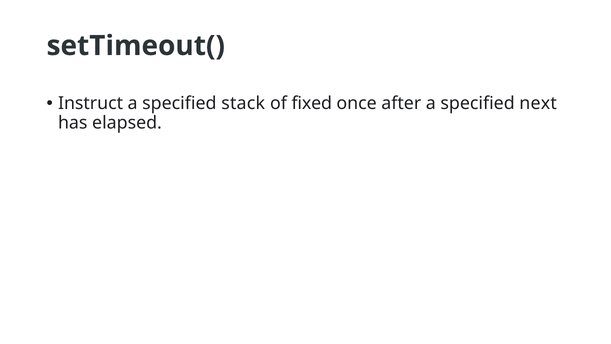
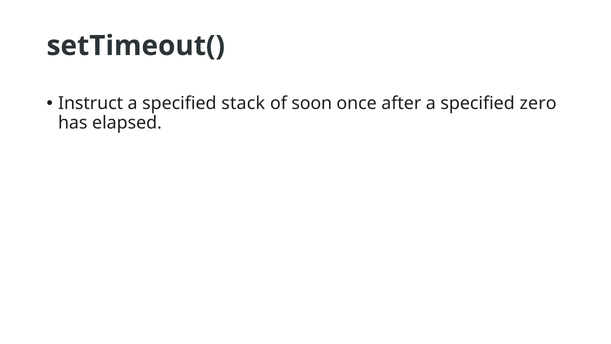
fixed: fixed -> soon (312, 103)
next: next -> zero (538, 103)
